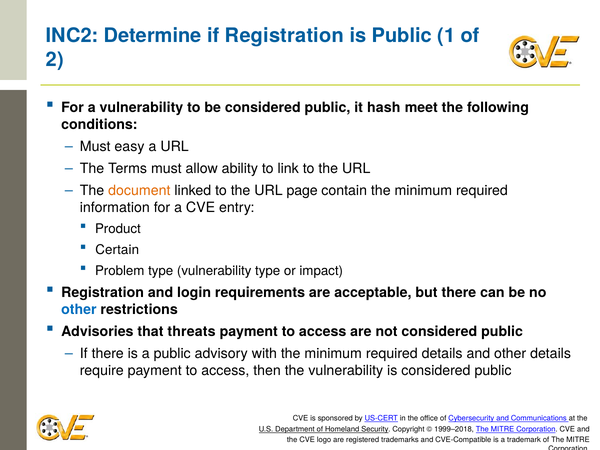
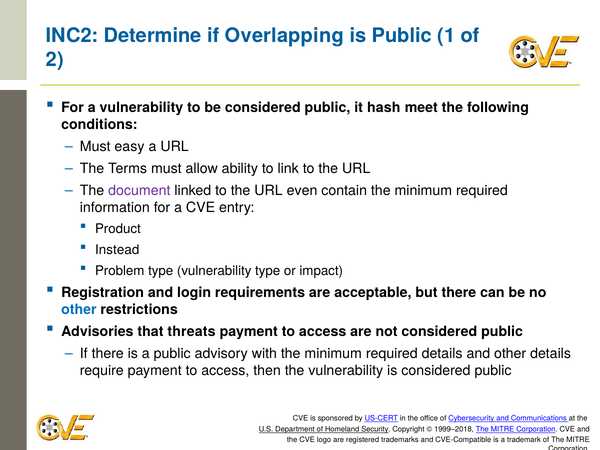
if Registration: Registration -> Overlapping (284, 36)
document colour: orange -> purple (139, 191)
page: page -> even (302, 191)
Certain: Certain -> Instead (117, 250)
